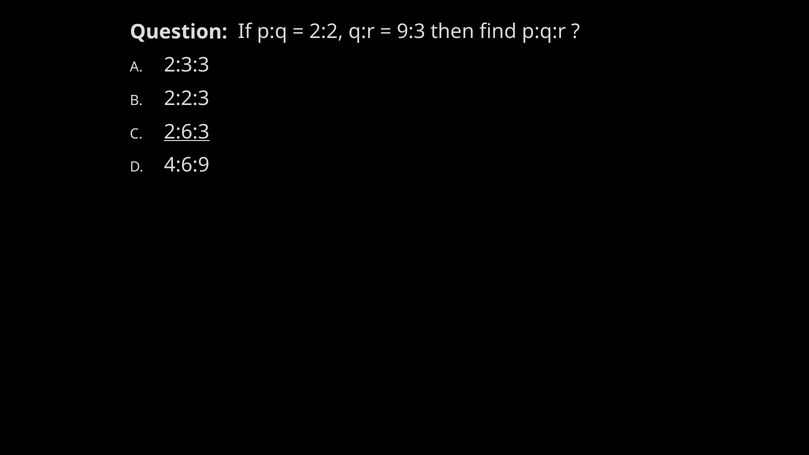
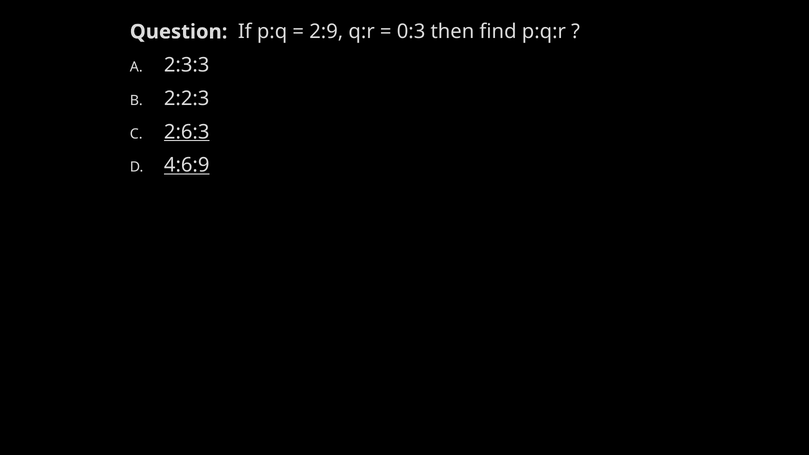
2:2: 2:2 -> 2:9 (326, 32)
9:3: 9:3 -> 0:3 (411, 32)
4:6:9 underline: none -> present (187, 165)
